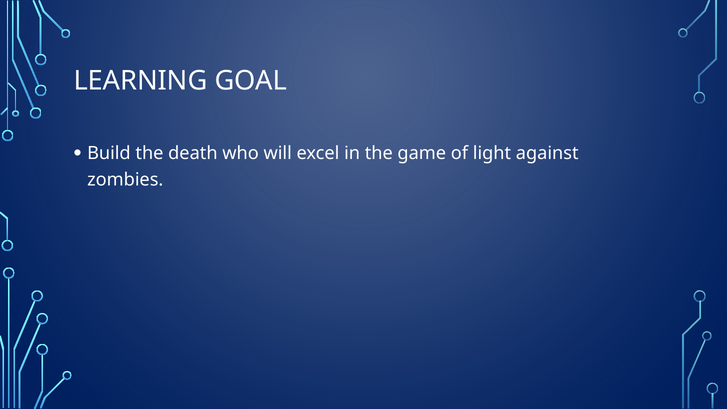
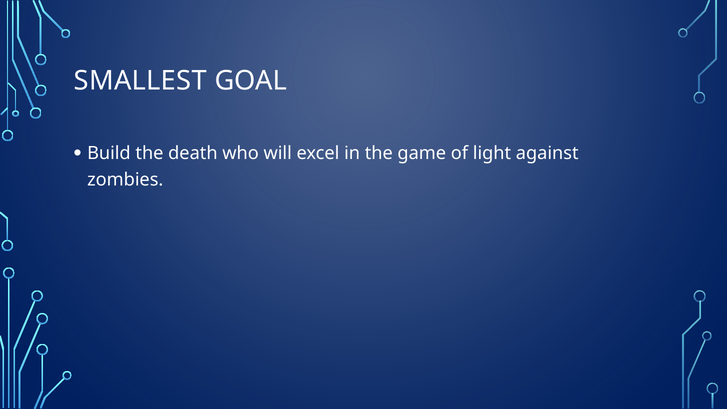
LEARNING: LEARNING -> SMALLEST (140, 81)
